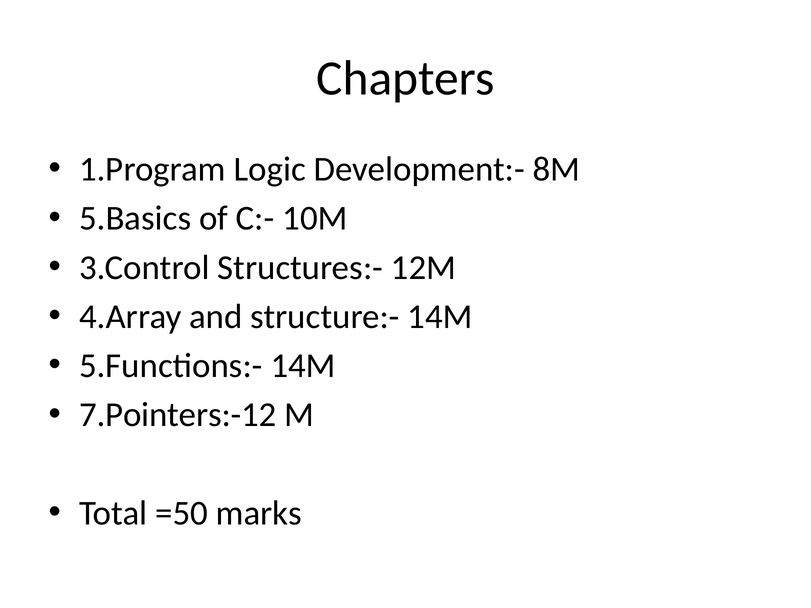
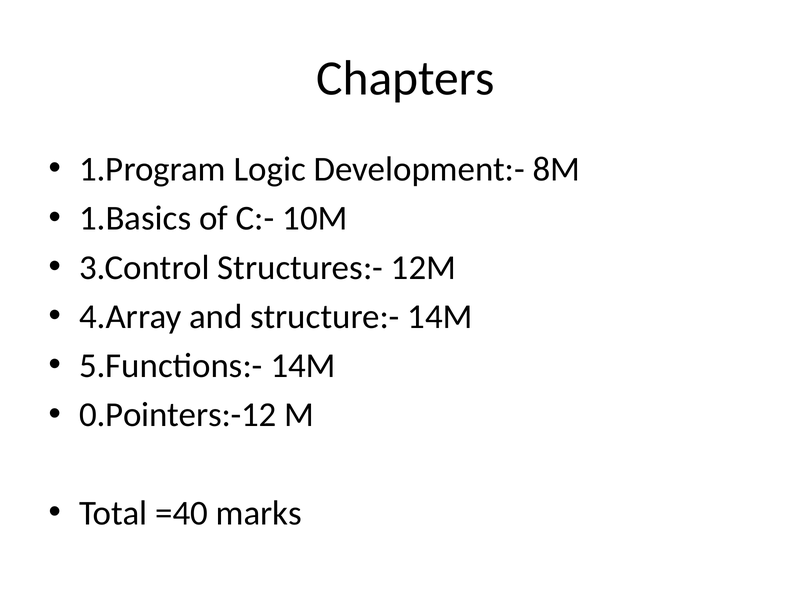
5.Basics: 5.Basics -> 1.Basics (135, 219)
7.Pointers:-12: 7.Pointers:-12 -> 0.Pointers:-12 (178, 415)
=50: =50 -> =40 (182, 513)
